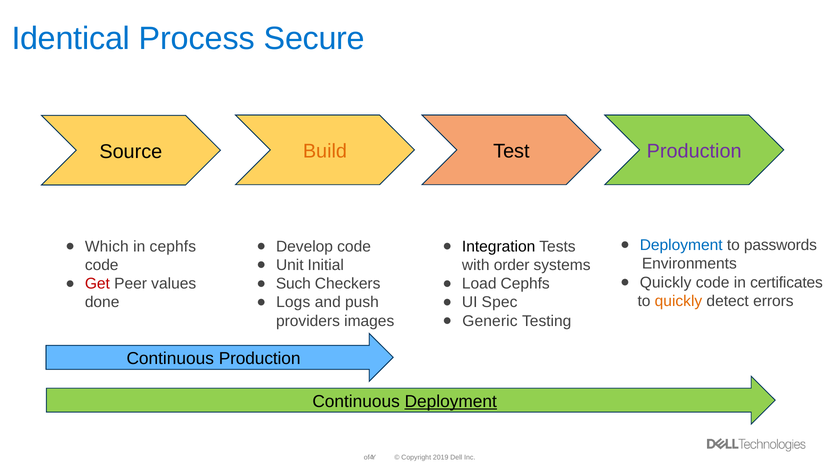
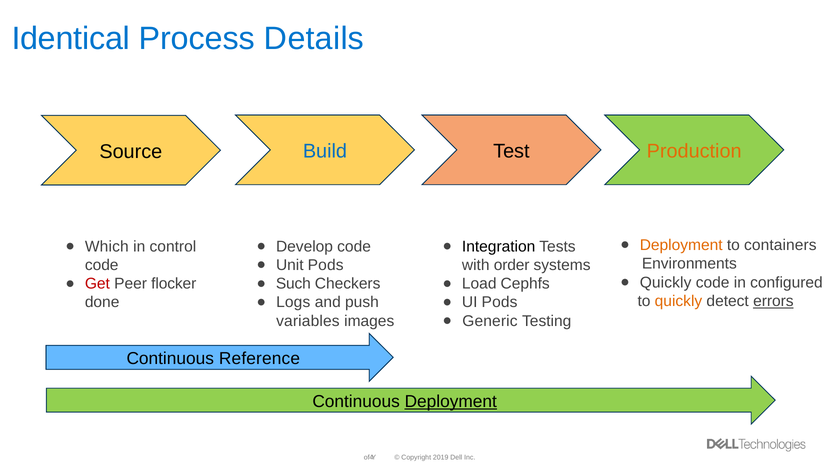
Secure: Secure -> Details (314, 39)
Build colour: orange -> blue (325, 151)
Production colour: purple -> orange (694, 151)
Deployment colour: blue -> orange (681, 245)
passwords: passwords -> containers (780, 245)
in cephfs: cephfs -> control (173, 247)
Unit Initial: Initial -> Pods (326, 265)
certificates: certificates -> configured (786, 283)
values: values -> flocker (174, 284)
errors underline: none -> present (773, 301)
UI Spec: Spec -> Pods (500, 303)
providers: providers -> variables (308, 321)
Continuous Production: Production -> Reference (259, 359)
